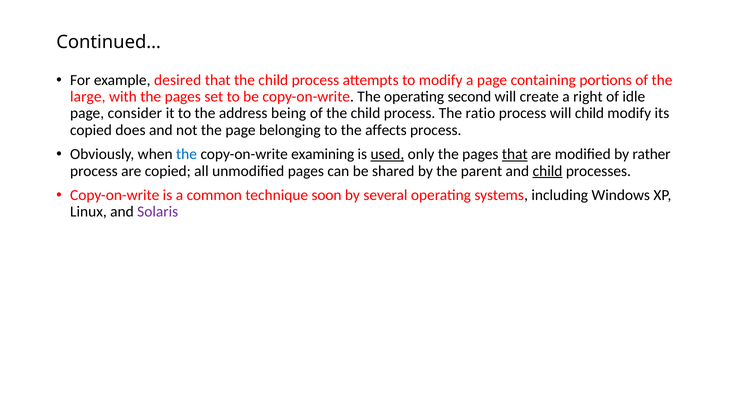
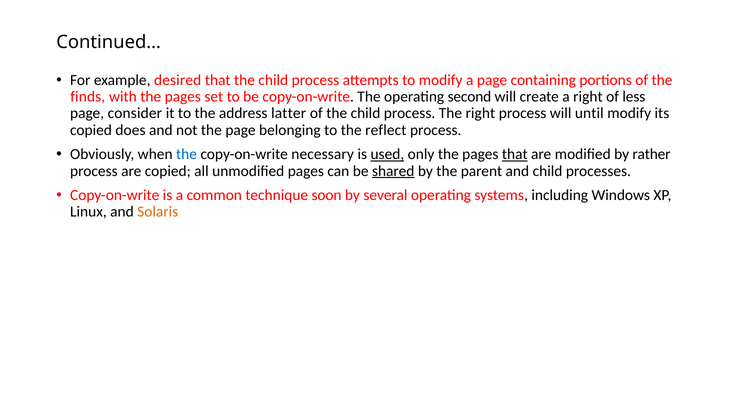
large: large -> finds (88, 97)
idle: idle -> less (634, 97)
being: being -> latter (289, 113)
The ratio: ratio -> right (480, 113)
will child: child -> until (589, 113)
affects: affects -> reflect (386, 130)
examining: examining -> necessary (323, 154)
shared underline: none -> present (393, 171)
child underline: present -> none (548, 171)
Solaris colour: purple -> orange (158, 212)
